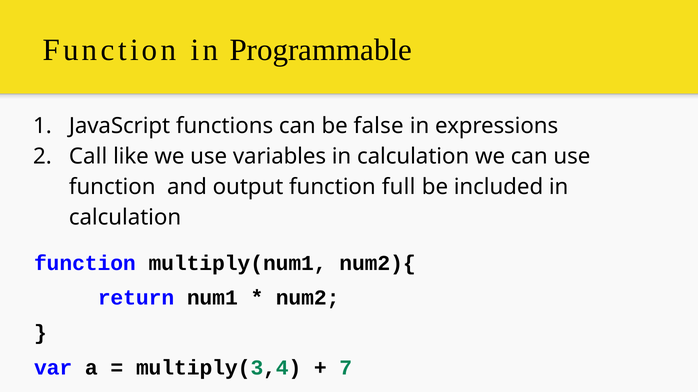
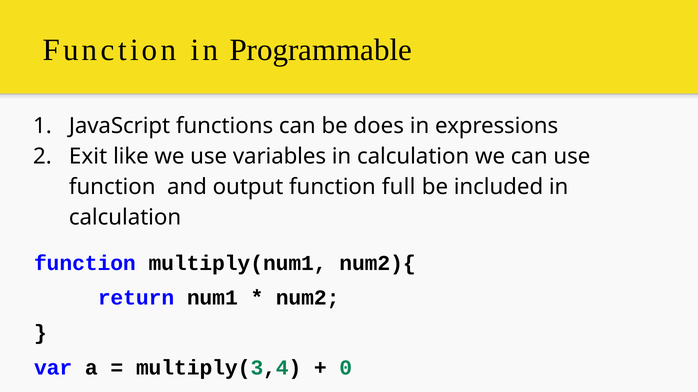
false: false -> does (379, 126)
Call: Call -> Exit (88, 157)
7: 7 -> 0 (346, 368)
